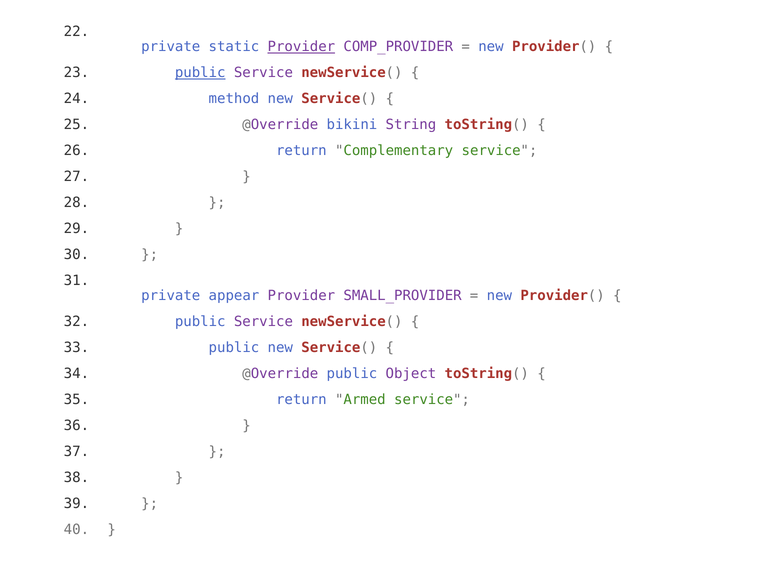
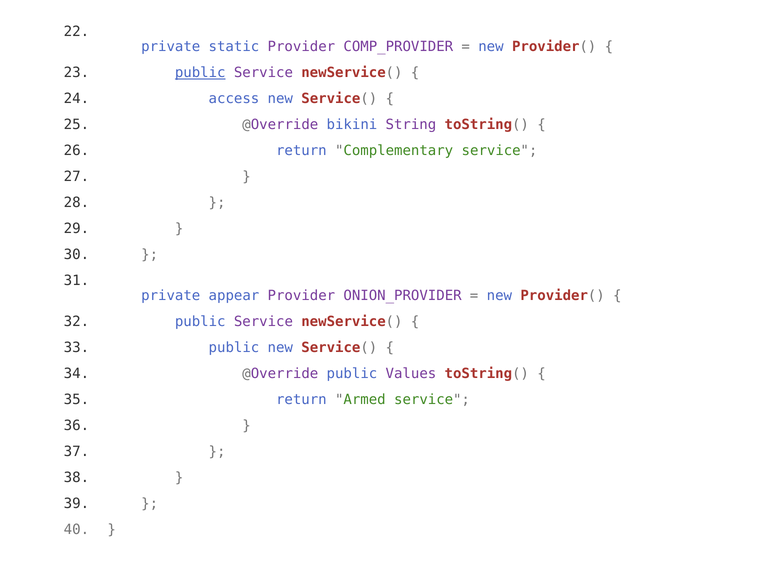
Provider underline: present -> none (301, 47)
method: method -> access (234, 99)
SMALL_PROVIDER: SMALL_PROVIDER -> ONION_PROVIDER (403, 296)
Object: Object -> Values (411, 374)
